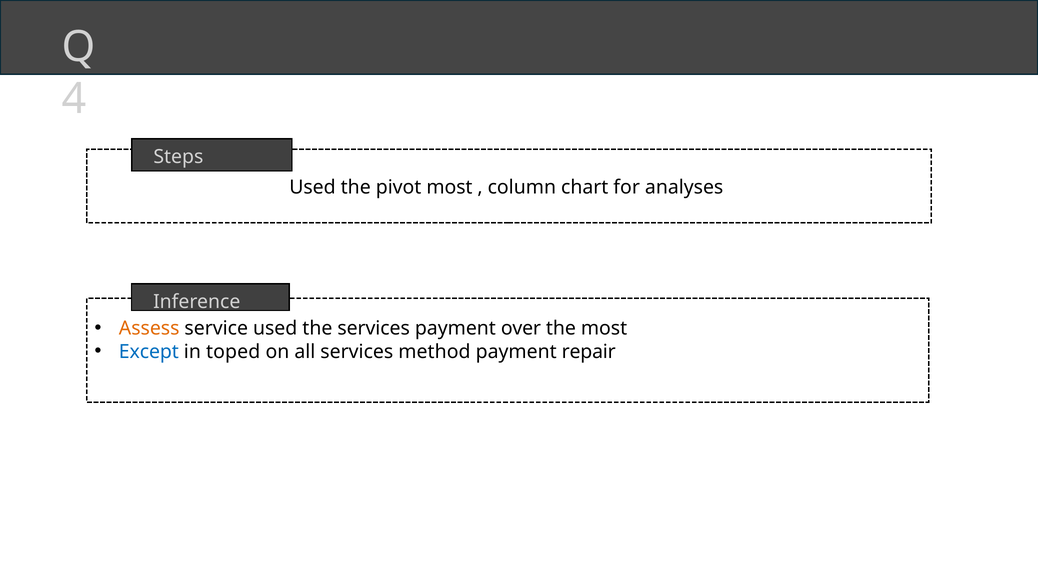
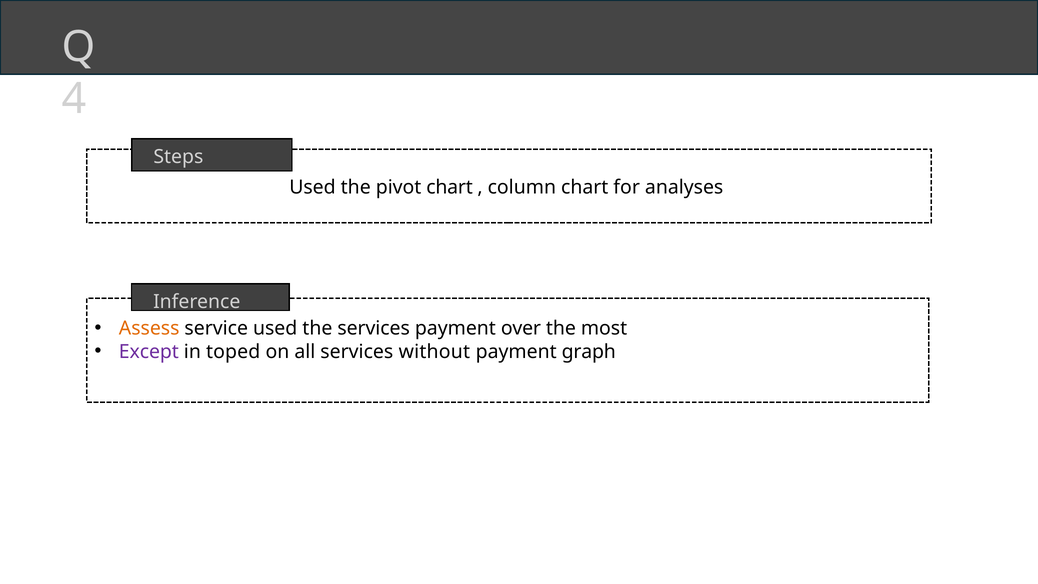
pivot most: most -> chart (450, 187)
Except colour: blue -> purple (149, 352)
method: method -> without (434, 352)
repair: repair -> graph (589, 352)
